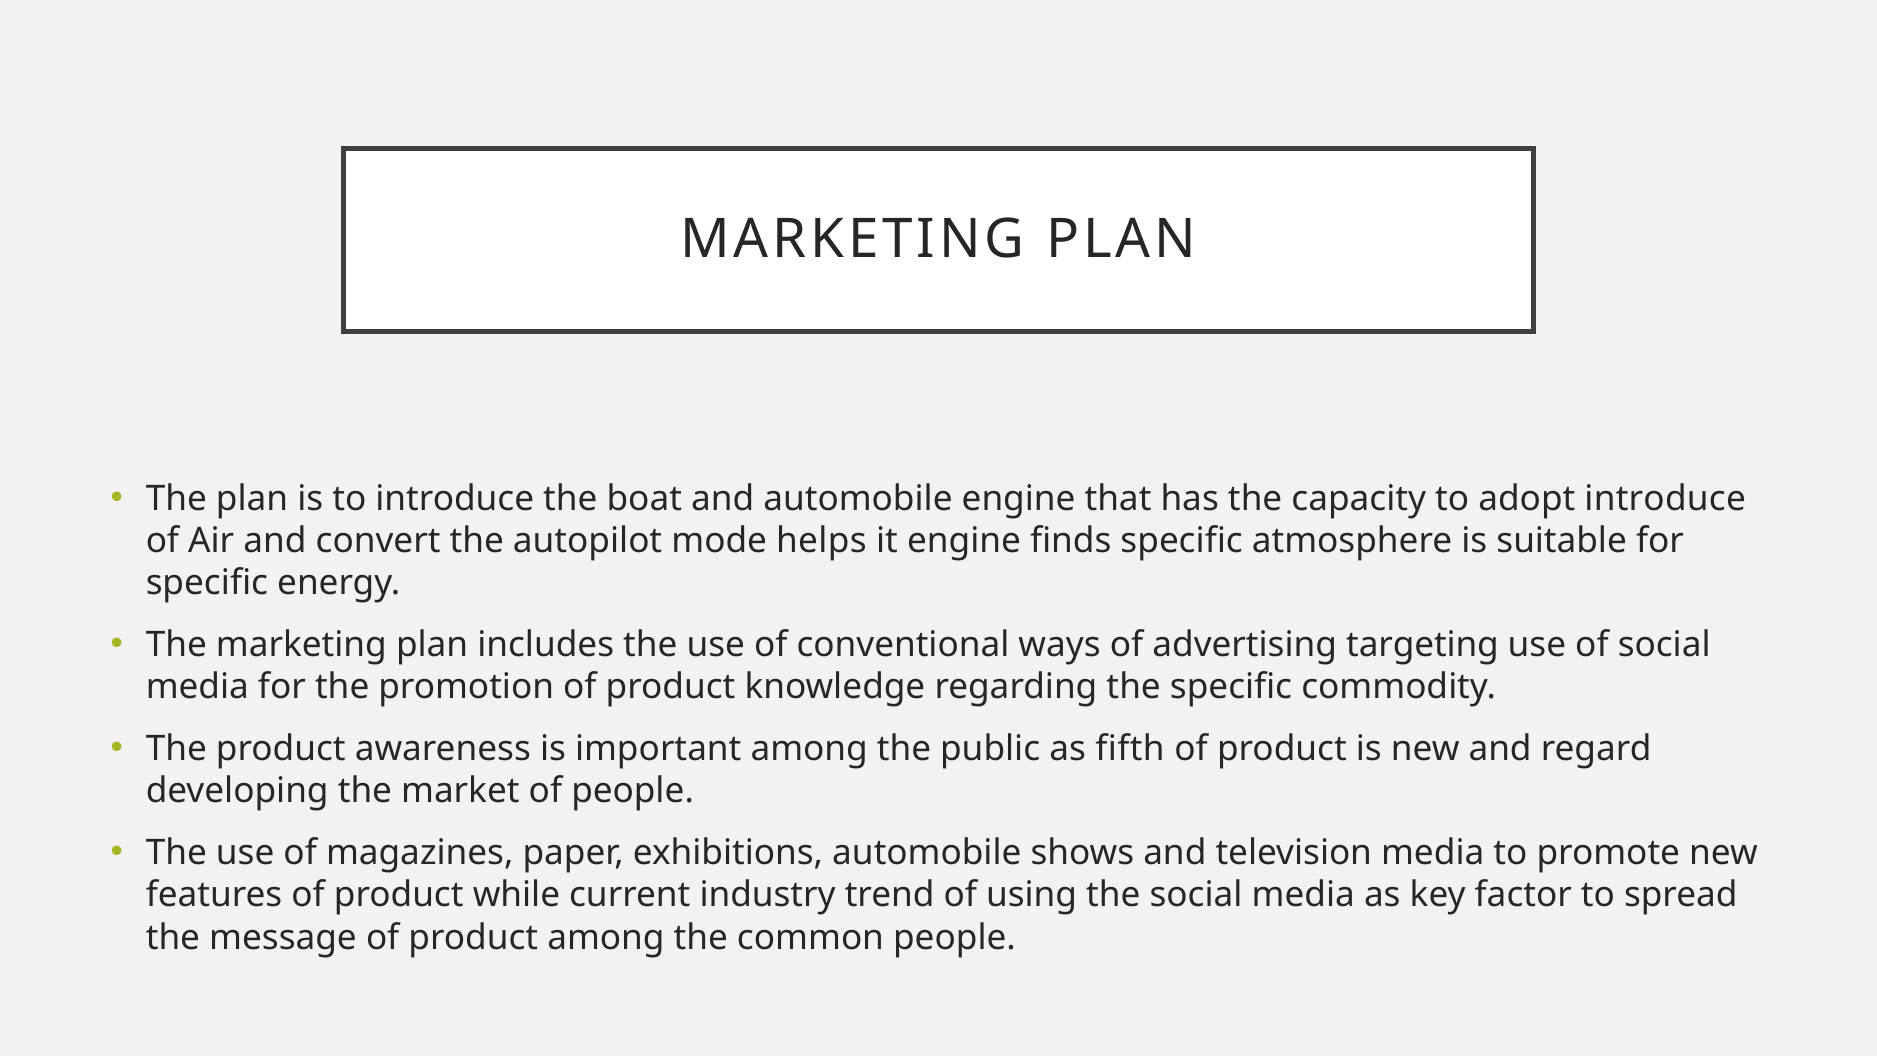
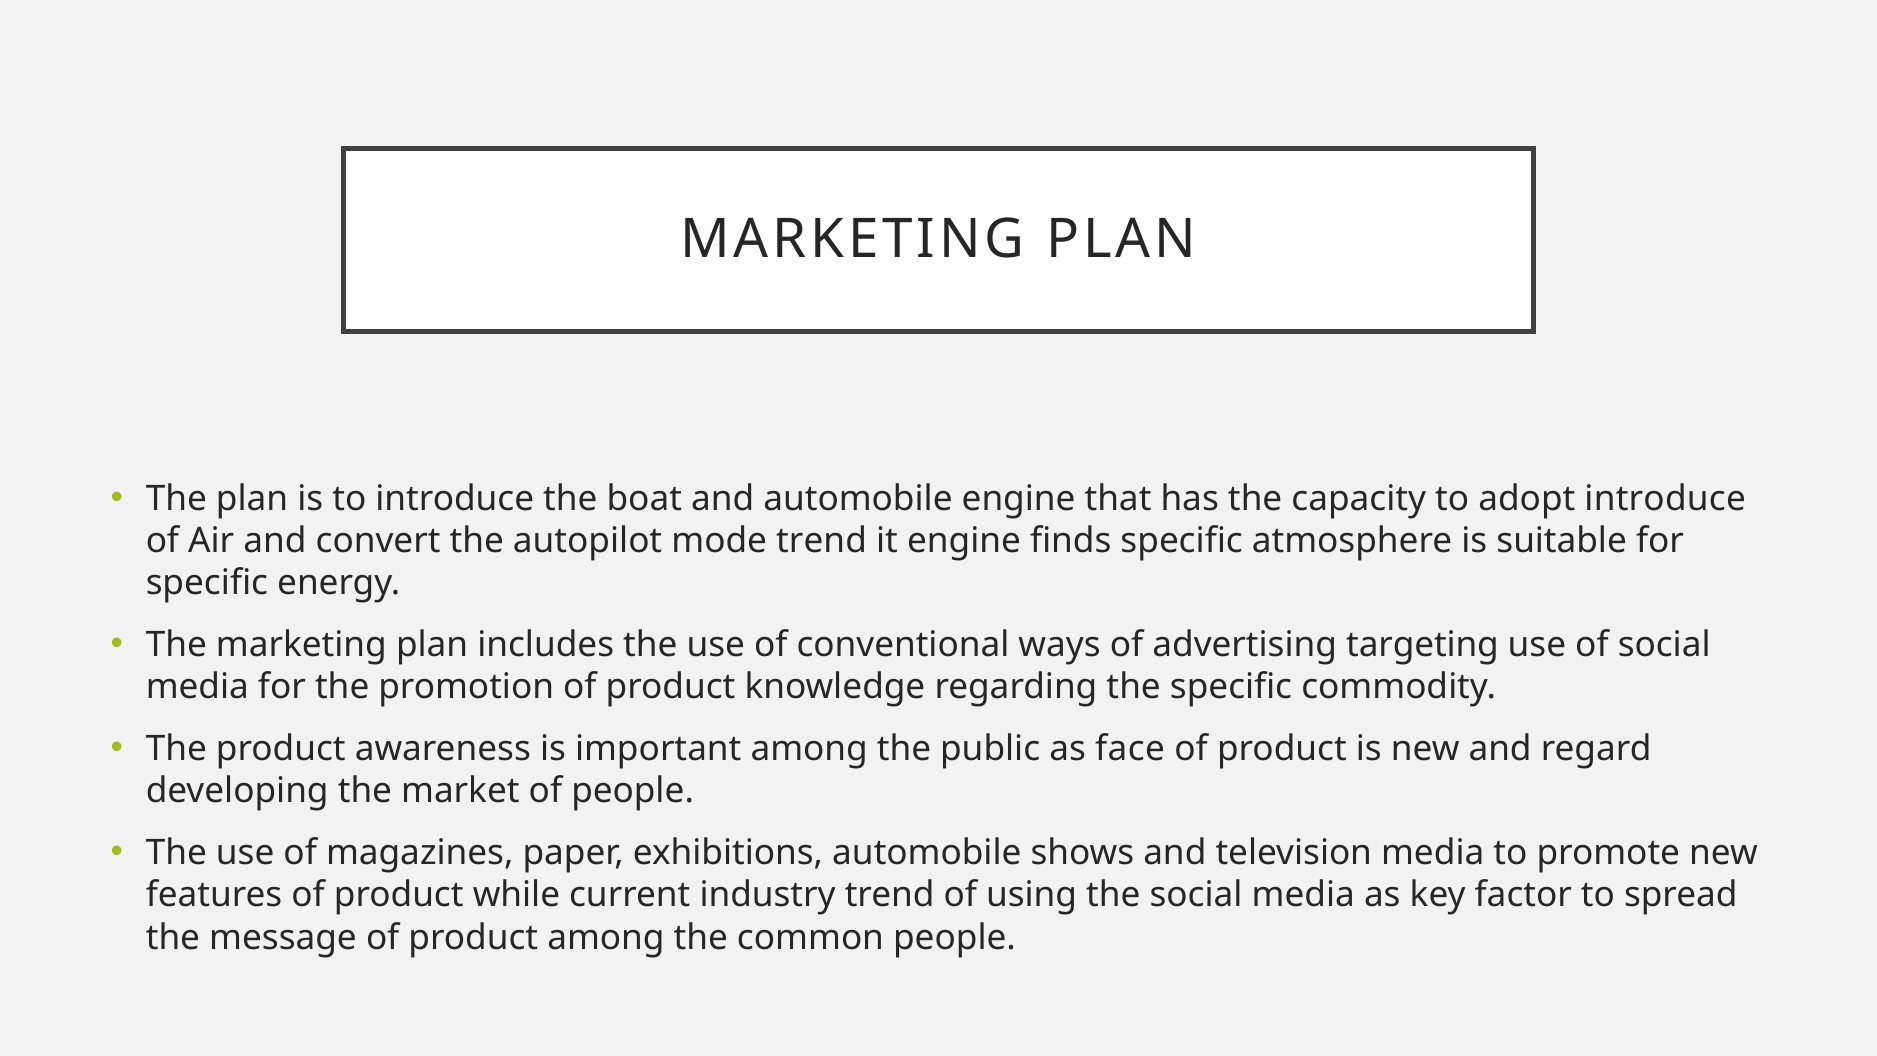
mode helps: helps -> trend (822, 541)
fifth: fifth -> face (1130, 749)
